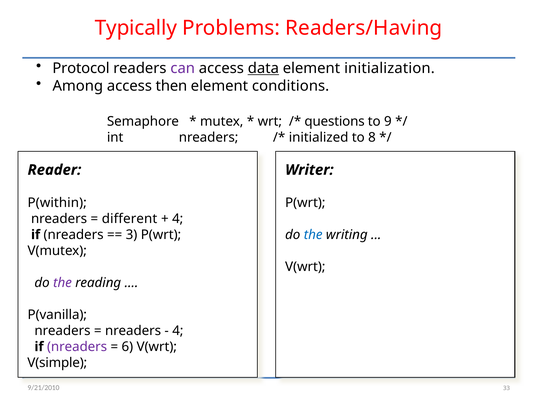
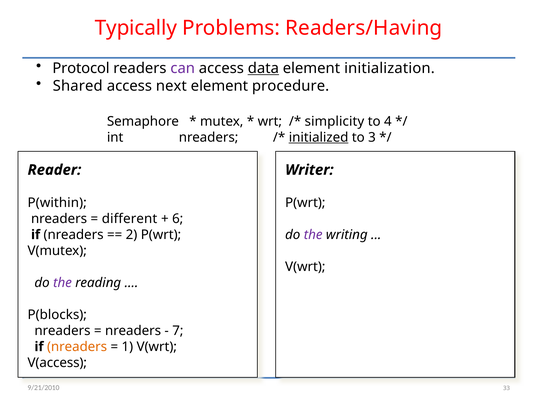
Among: Among -> Shared (78, 86)
then: then -> next (171, 86)
conditions: conditions -> procedure (291, 86)
questions: questions -> simplicity (334, 121)
9: 9 -> 4 (388, 121)
initialized underline: none -> present (319, 137)
8: 8 -> 3 (372, 137)
4: 4 -> 6 (178, 219)
the colour: blue -> purple (313, 235)
3: 3 -> 2 (131, 235)
P(vanilla: P(vanilla -> P(blocks (57, 315)
4: 4 -> 7 (178, 331)
nreaders colour: purple -> orange (77, 347)
6: 6 -> 1 (127, 347)
V(simple: V(simple -> V(access (57, 362)
